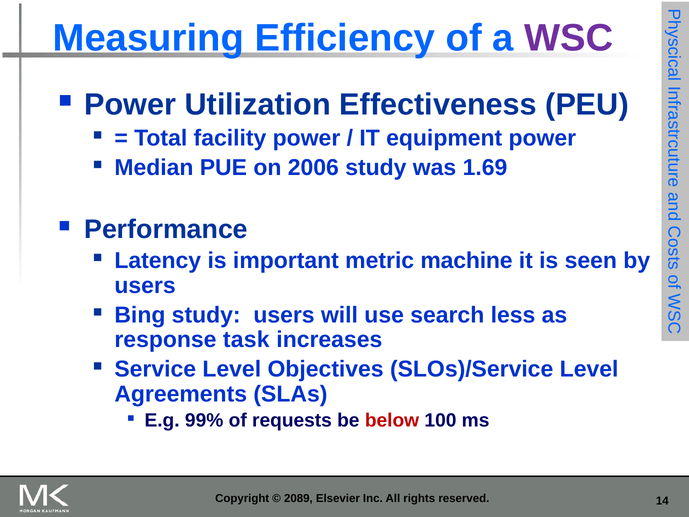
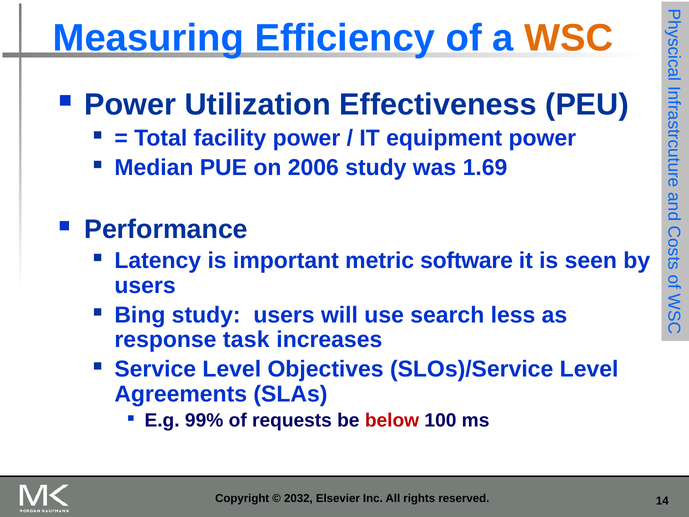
WSC colour: purple -> orange (569, 38)
machine: machine -> software (467, 261)
2089: 2089 -> 2032 (298, 498)
